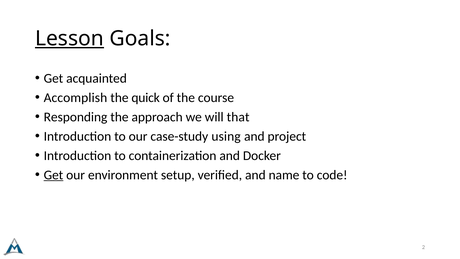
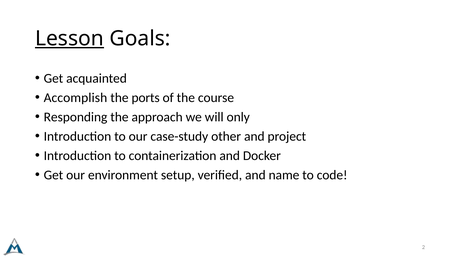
quick: quick -> ports (146, 98)
that: that -> only (238, 117)
using: using -> other (226, 136)
Get underline: present -> none (53, 175)
